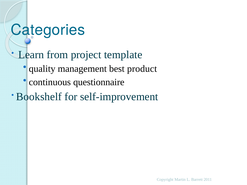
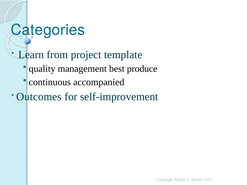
product: product -> produce (142, 69)
questionnaire: questionnaire -> accompanied (99, 82)
Bookshelf: Bookshelf -> Outcomes (39, 97)
